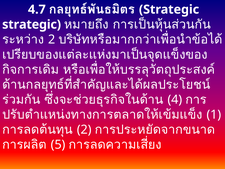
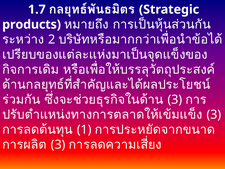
4.7: 4.7 -> 1.7 (37, 9)
strategic: strategic -> products (32, 24)
4: 4 -> 3 (175, 99)
1: 1 -> 3 (214, 114)
2: 2 -> 1 (84, 129)
5: 5 -> 3 (58, 144)
